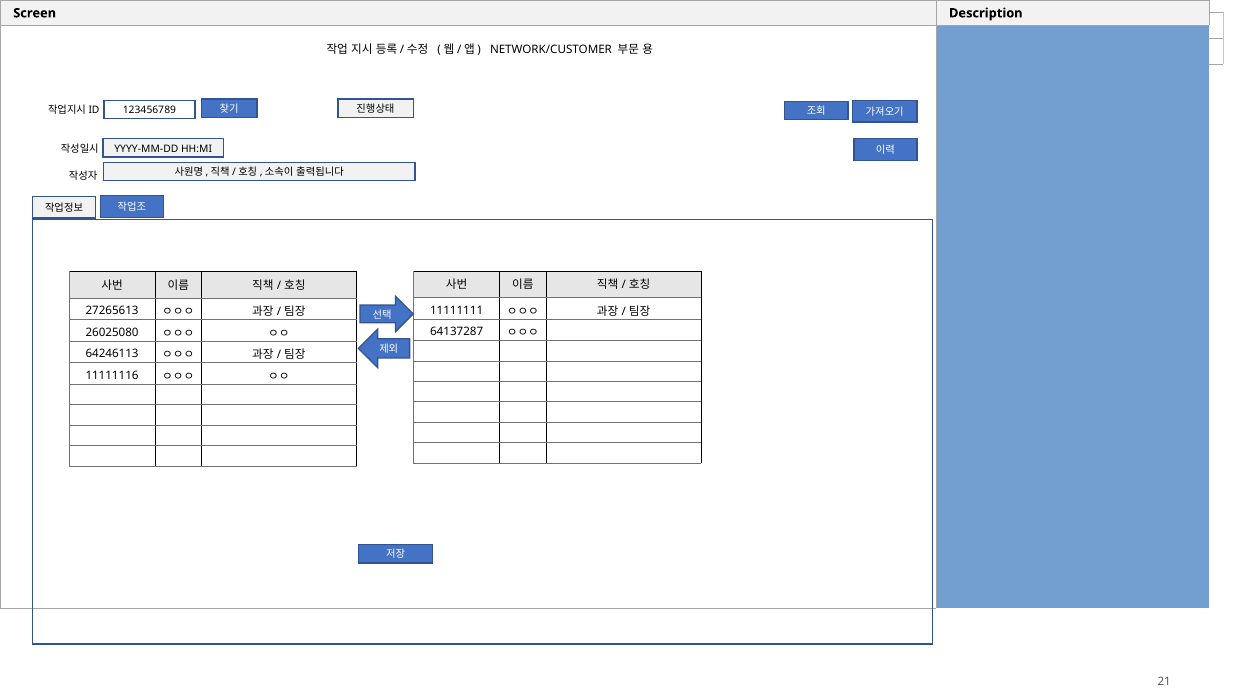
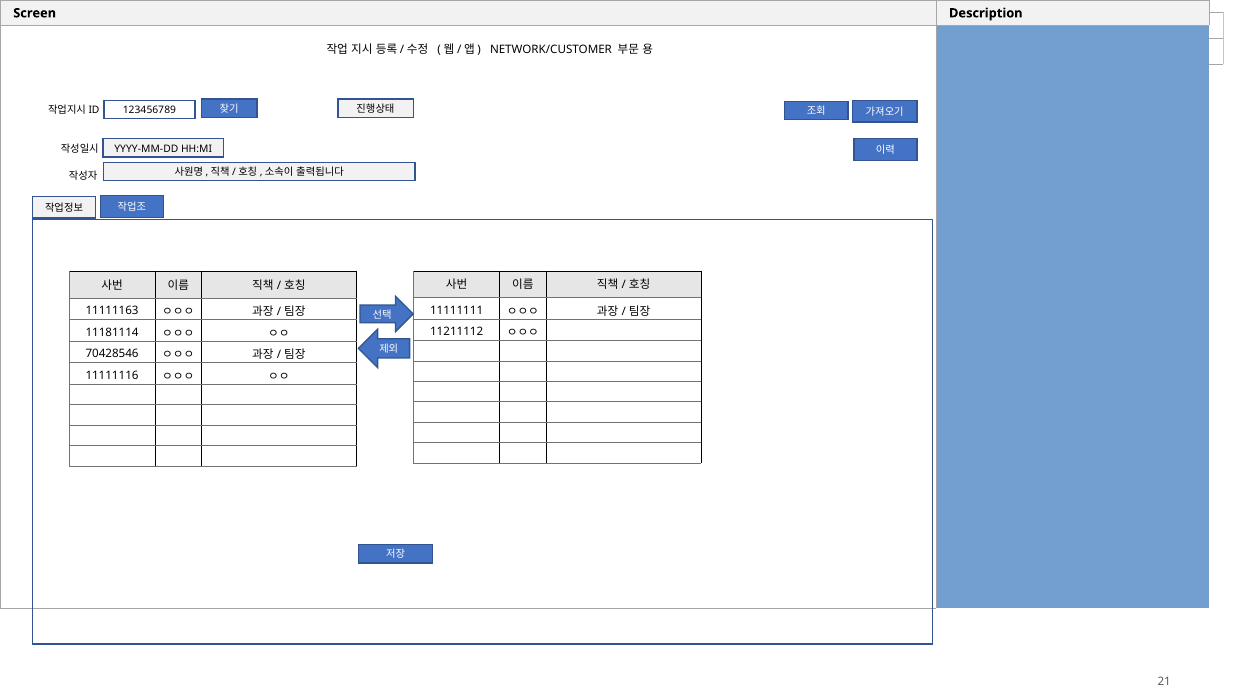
27265613: 27265613 -> 11111163 (112, 311)
64137287: 64137287 -> 11211112 (457, 332)
26025080: 26025080 -> 11181114 (112, 333)
64246113: 64246113 -> 70428546 (112, 354)
